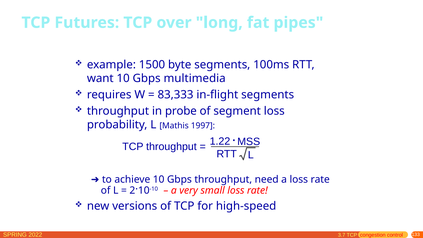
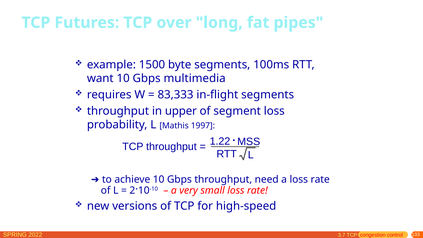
probe: probe -> upper (181, 111)
